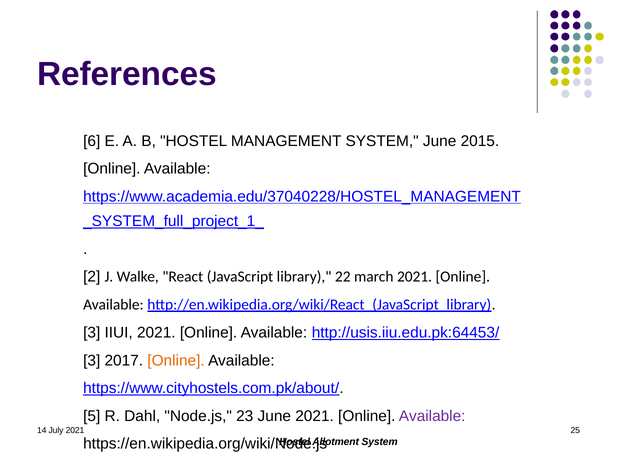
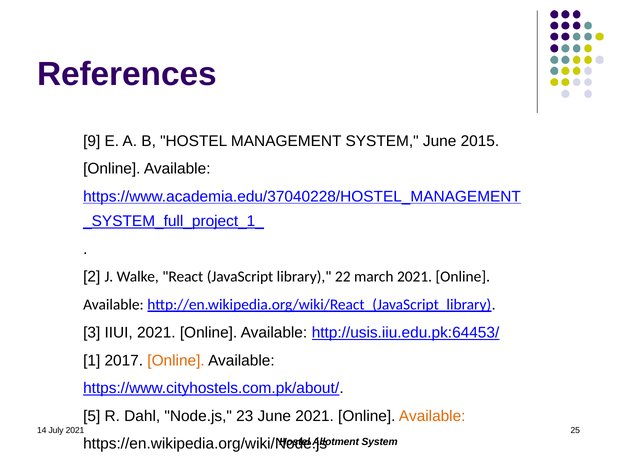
6: 6 -> 9 (92, 141)
3: 3 -> 1 (92, 360)
Available colour: purple -> orange (432, 416)
